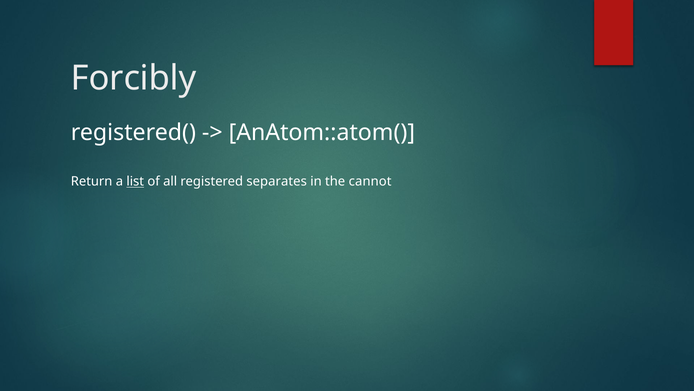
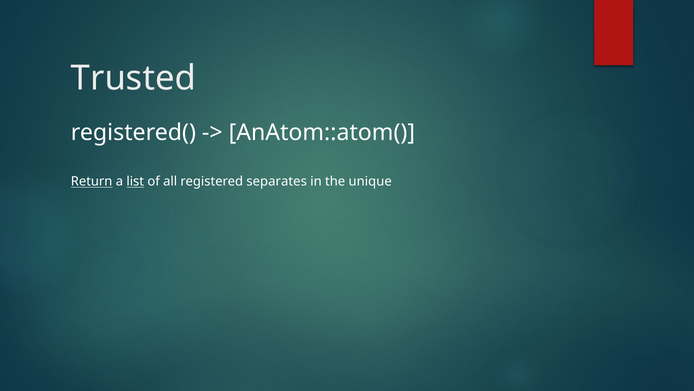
Forcibly: Forcibly -> Trusted (133, 78)
Return underline: none -> present (92, 181)
cannot: cannot -> unique (370, 181)
